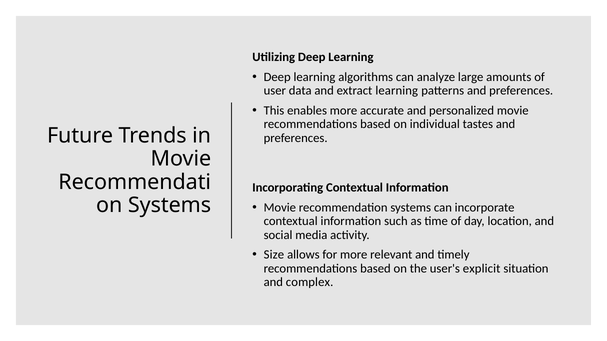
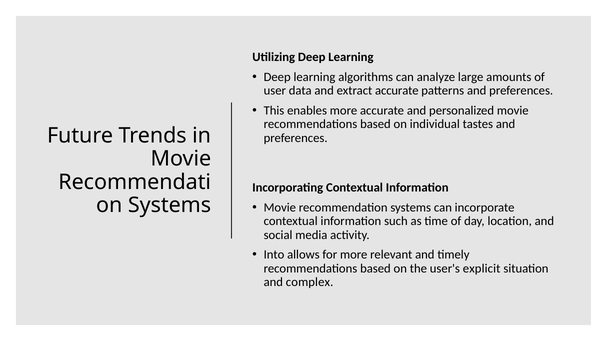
extract learning: learning -> accurate (397, 91)
Size: Size -> Into (274, 255)
